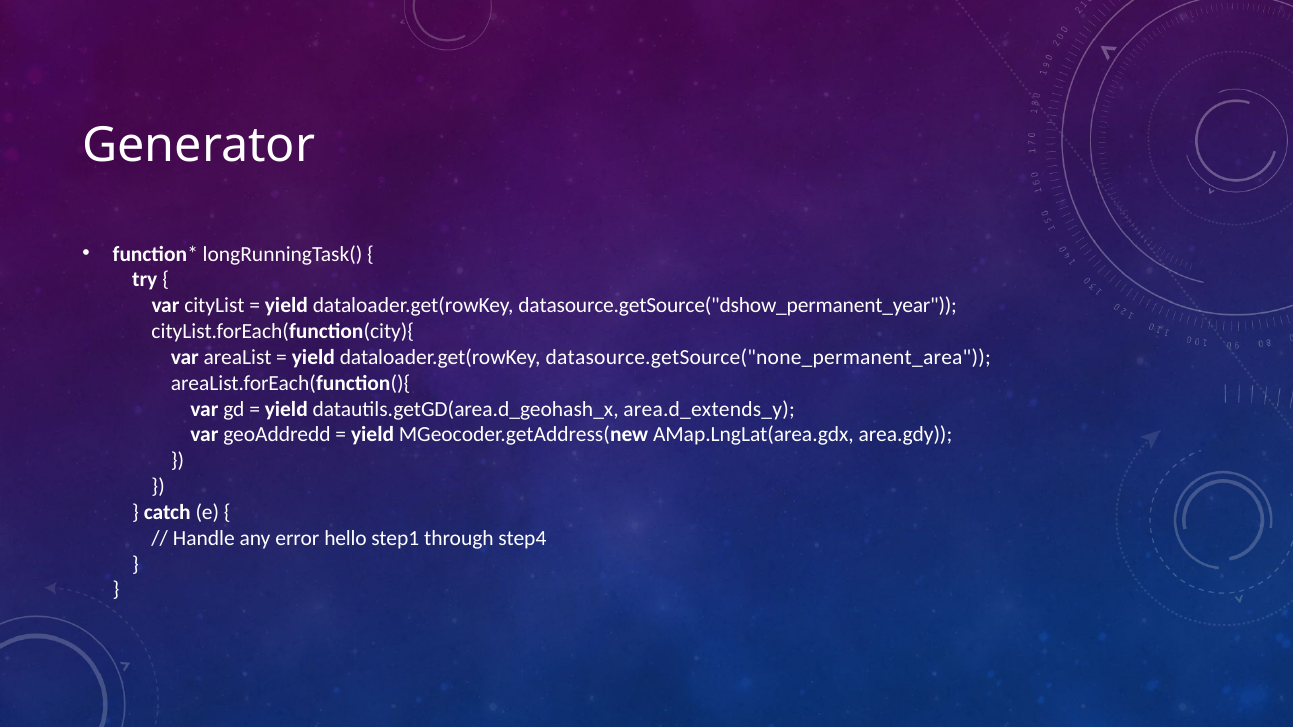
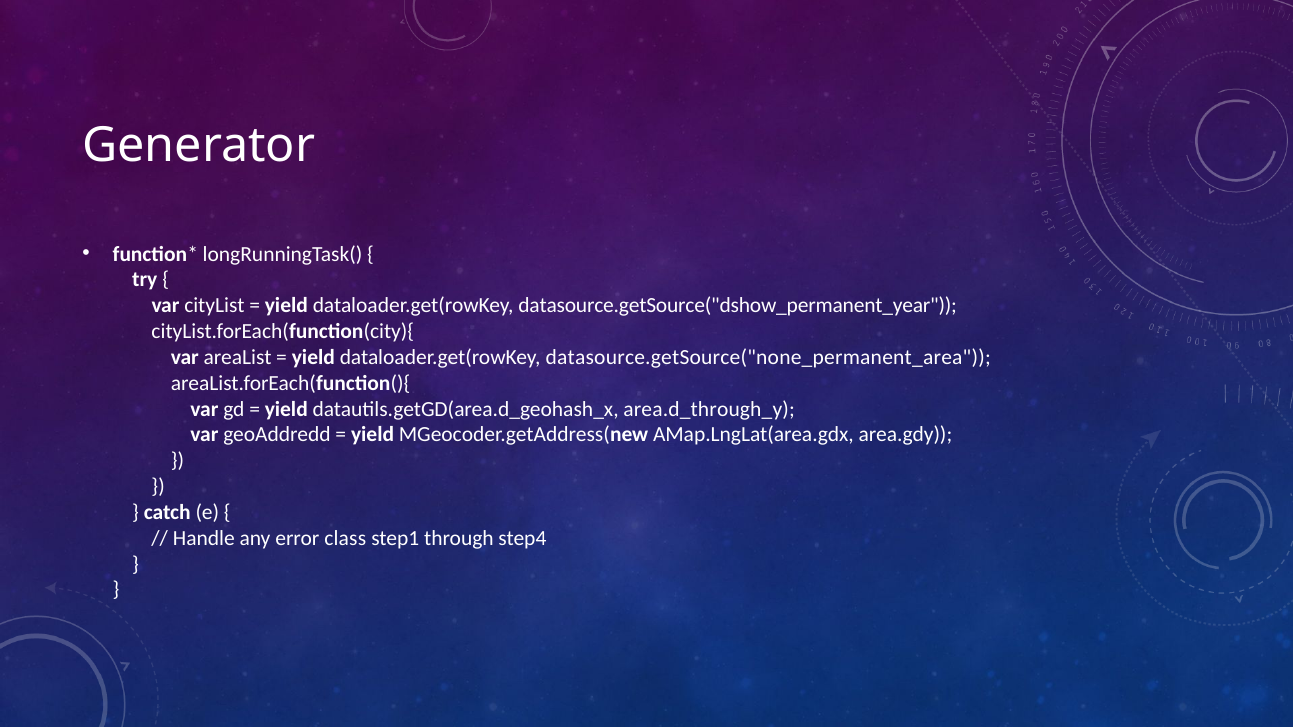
area.d_extends_y: area.d_extends_y -> area.d_through_y (709, 409)
hello: hello -> class (345, 538)
